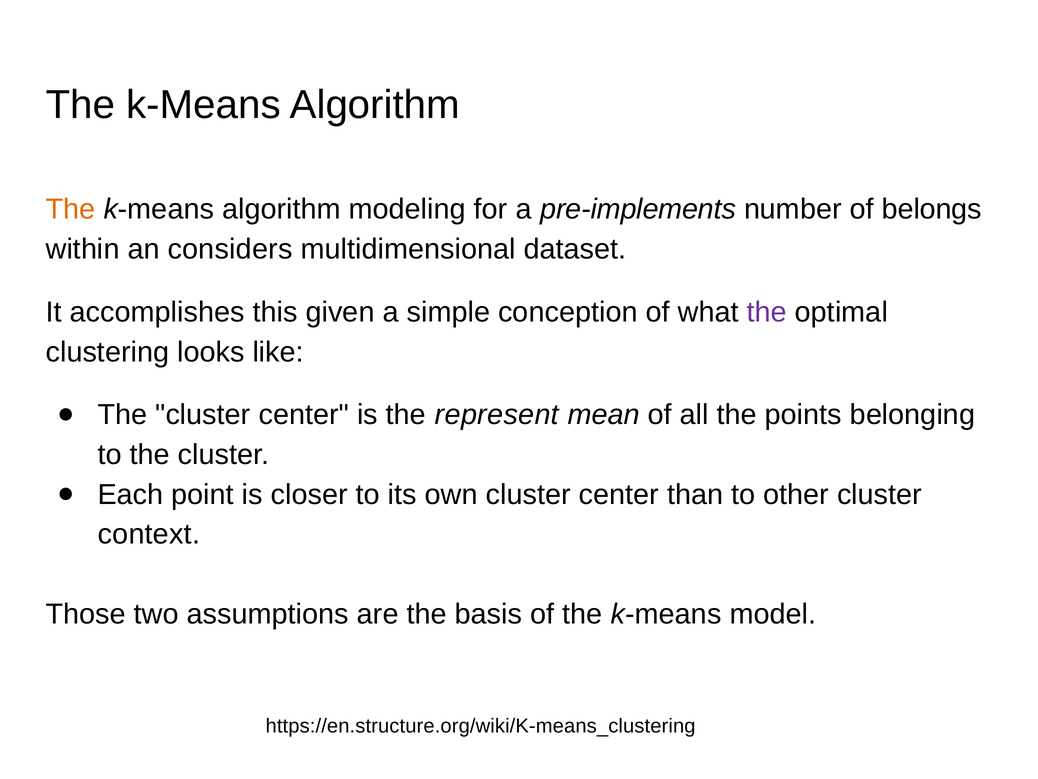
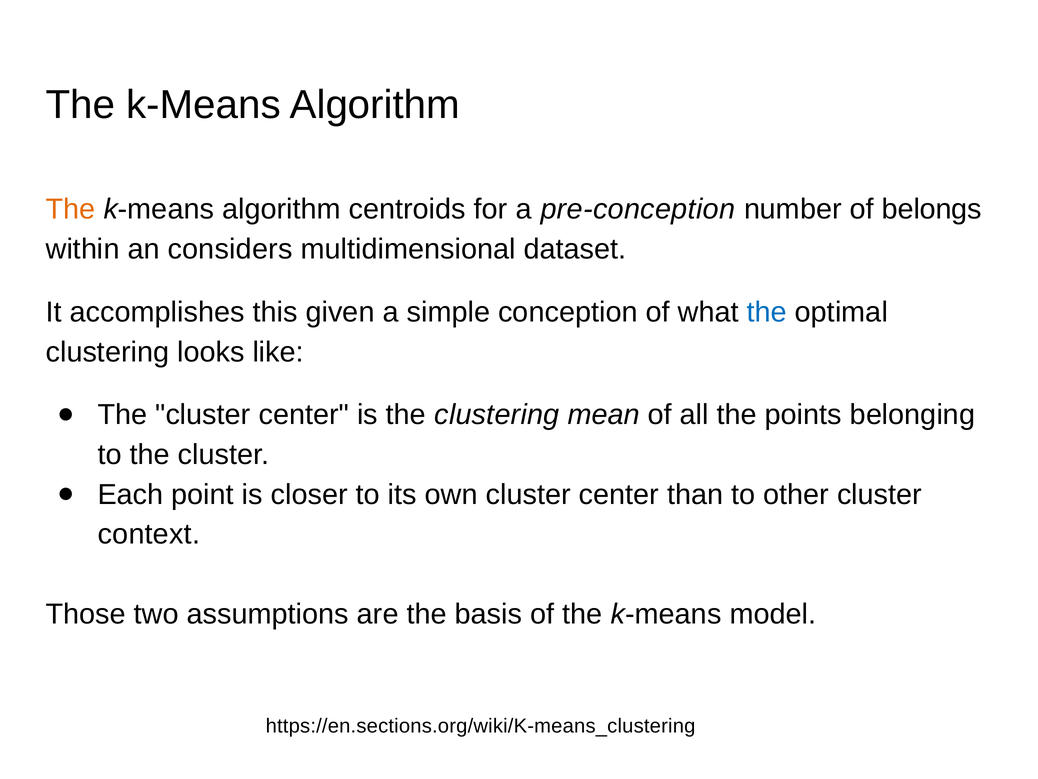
modeling: modeling -> centroids (407, 209)
pre-implements: pre-implements -> pre-conception (638, 209)
the colour: purple -> blue (767, 312)
the represent: represent -> clustering (497, 415)
https://en.structure.org/wiki/K-means_clustering: https://en.structure.org/wiki/K-means_clustering -> https://en.sections.org/wiki/K-means_clustering (481, 726)
